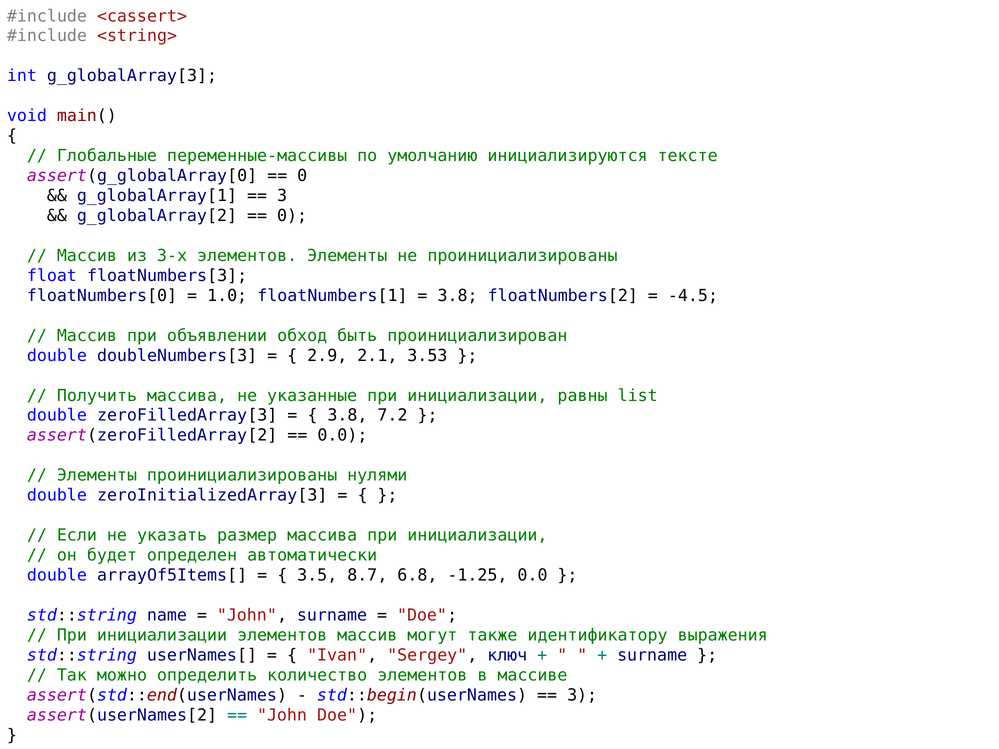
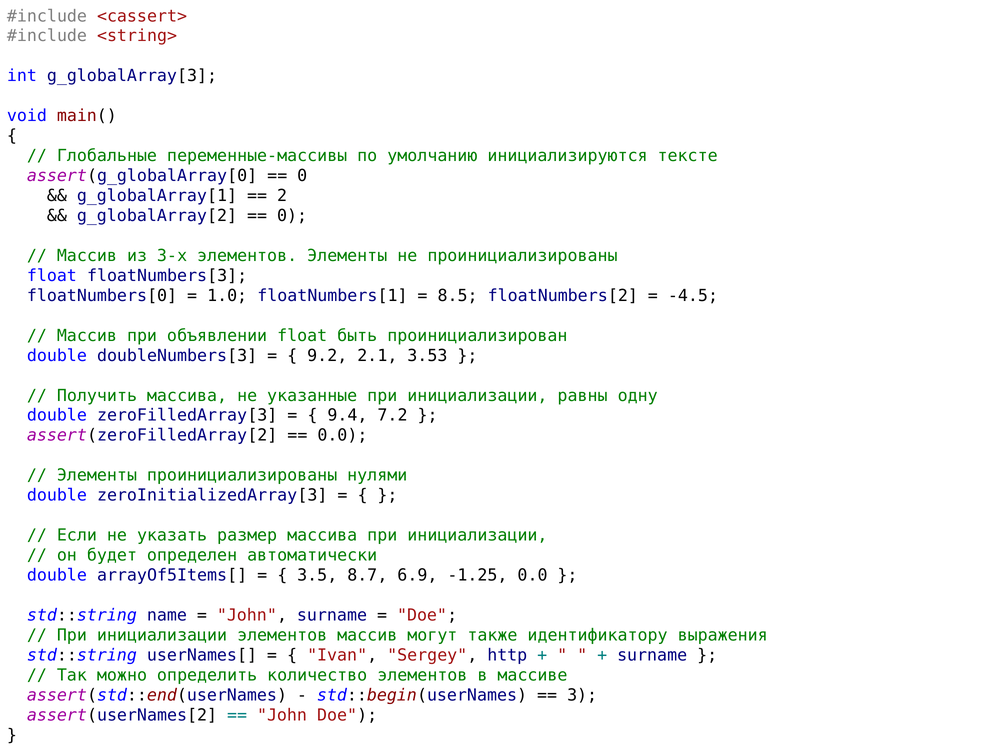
3: 3 -> 2 (282, 196)
3.8: 3.8 -> 8.5 (458, 296)
объявлении обход: обход -> float (302, 336)
2.9: 2.9 -> 9.2 (327, 356)
list: list -> одну (638, 396)
3.8: 3.8 -> 9.4 (347, 416)
6.8: 6.8 -> 6.9 (417, 575)
ключ: ключ -> http (507, 655)
